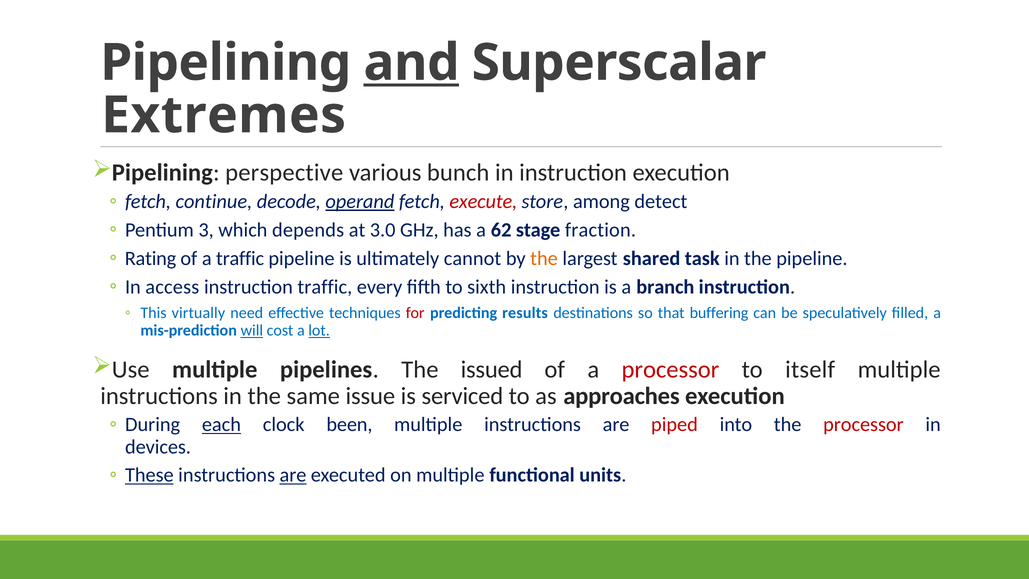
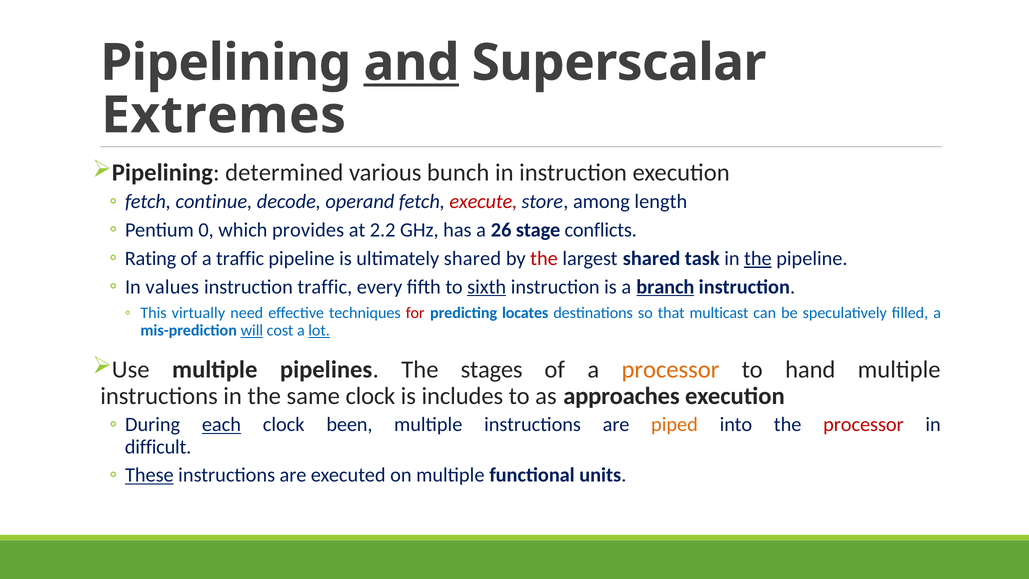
perspective: perspective -> determined (284, 173)
operand underline: present -> none (360, 201)
detect: detect -> length (661, 201)
3: 3 -> 0 (206, 230)
depends: depends -> provides (308, 230)
3.0: 3.0 -> 2.2 (383, 230)
62: 62 -> 26 (501, 230)
fraction: fraction -> conflicts (601, 230)
ultimately cannot: cannot -> shared (472, 258)
the colour: orange -> red (544, 258)
the underline: none -> present (758, 258)
access: access -> values (172, 287)
sixth underline: none -> present (487, 287)
branch underline: none -> present (665, 287)
results: results -> locates (525, 313)
buffering: buffering -> multicast (719, 313)
issued: issued -> stages (492, 369)
processor colour: red -> orange (670, 369)
itself: itself -> hand (810, 369)
same issue: issue -> clock (370, 396)
serviced: serviced -> includes (462, 396)
piped colour: red -> orange (675, 425)
devices: devices -> difficult (158, 447)
are underline: present -> none (293, 475)
